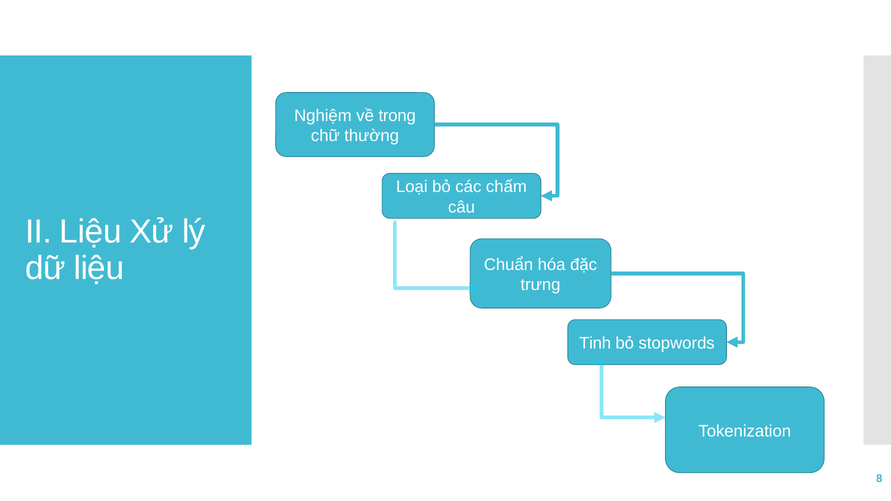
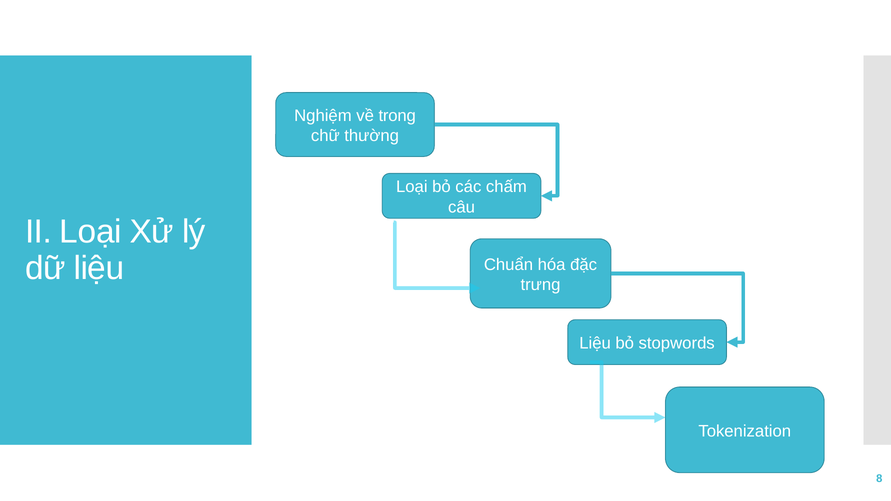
II Liệu: Liệu -> Loại (91, 232)
Tinh: Tinh -> Liệu (595, 343)
